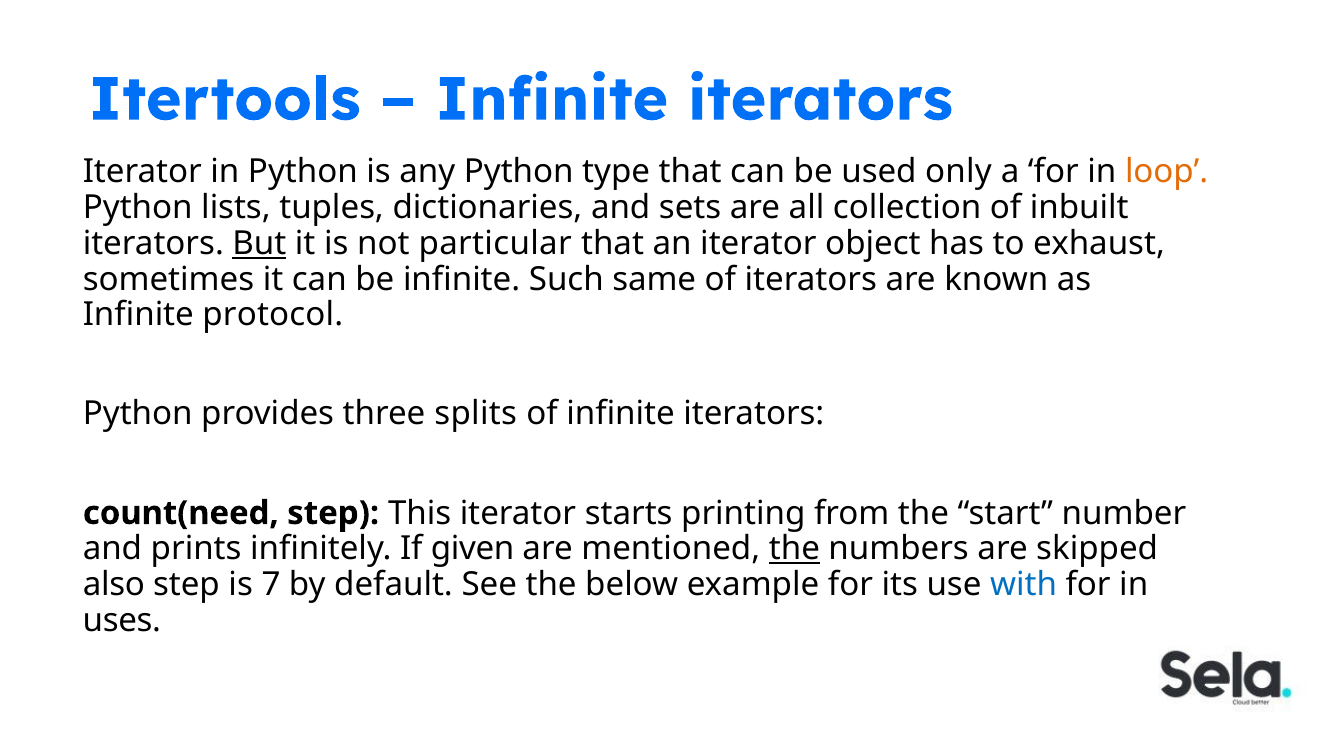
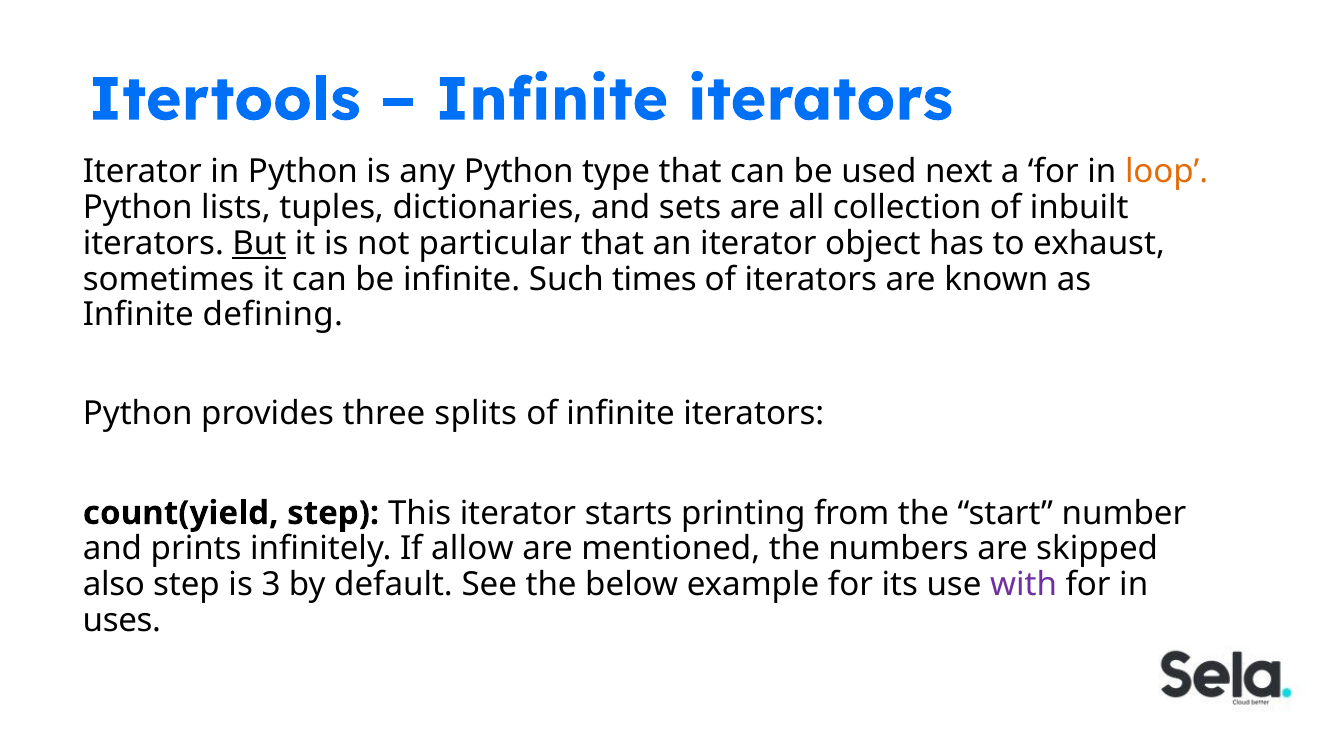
only: only -> next (959, 172)
same: same -> times (654, 279)
protocol: protocol -> defining (273, 315)
count(need: count(need -> count(yield (181, 513)
given: given -> allow (472, 549)
the underline: present -> none (794, 549)
7: 7 -> 3 (271, 584)
with colour: blue -> purple (1024, 584)
